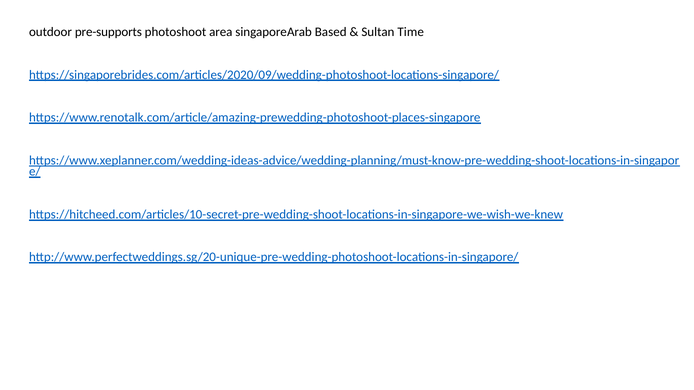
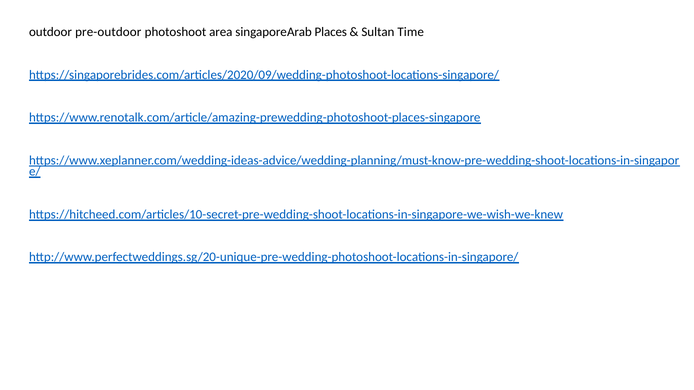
pre-supports: pre-supports -> pre-outdoor (108, 32)
Based: Based -> Places (331, 32)
